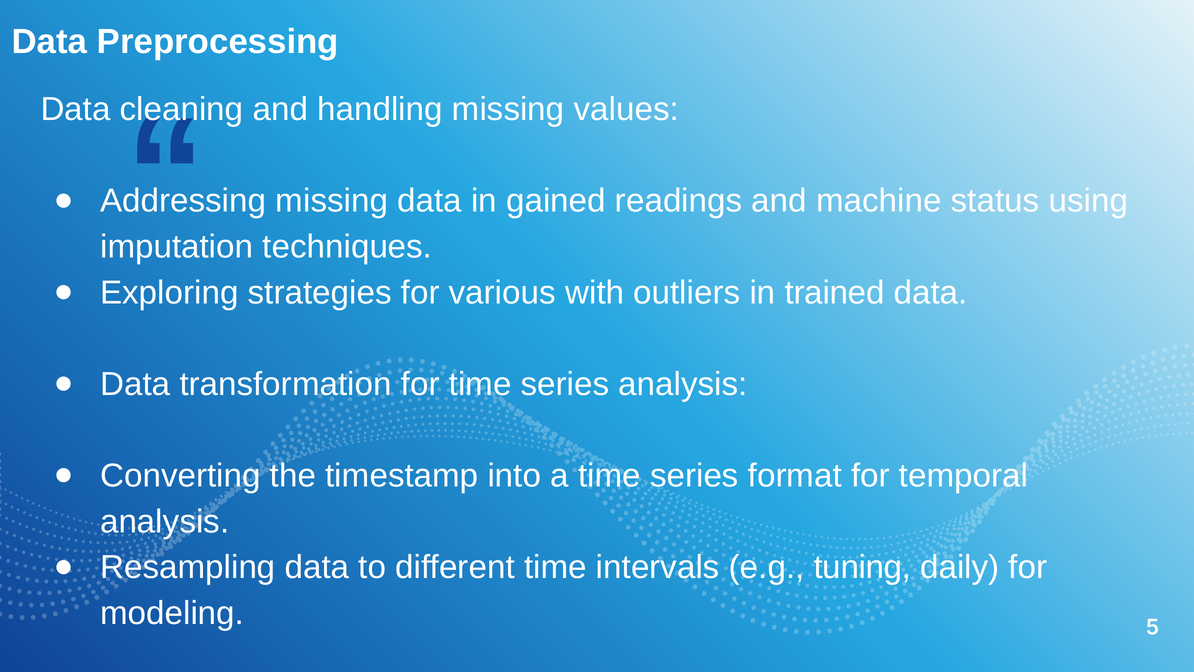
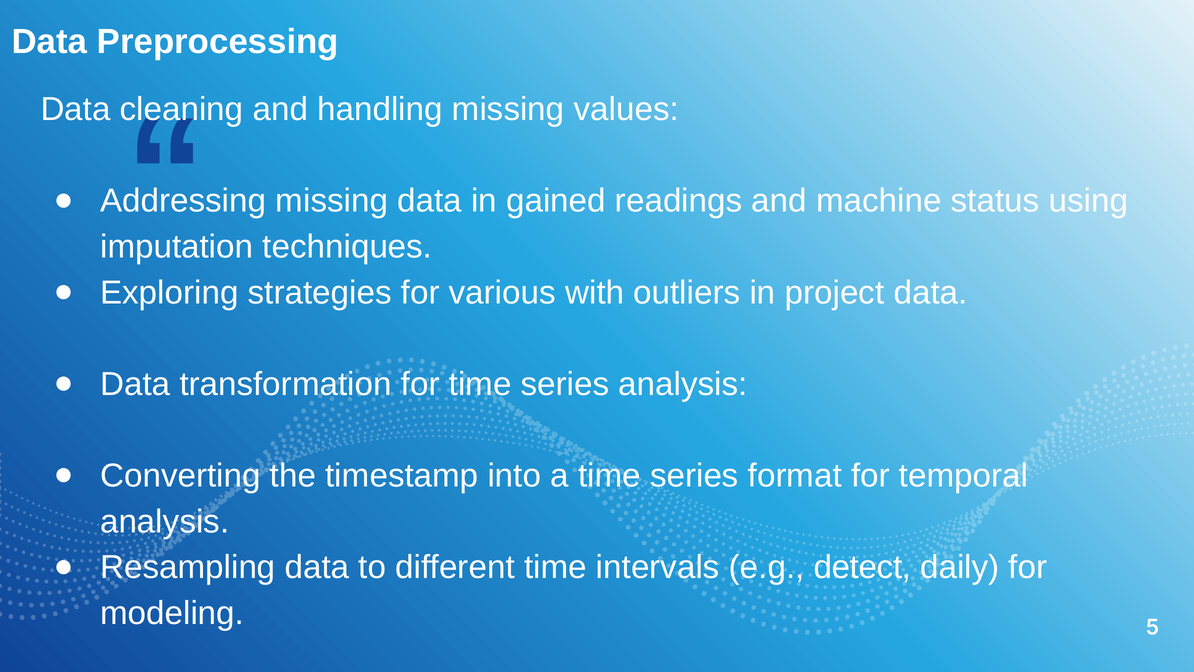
trained: trained -> project (834, 292)
tuning: tuning -> detect (862, 567)
